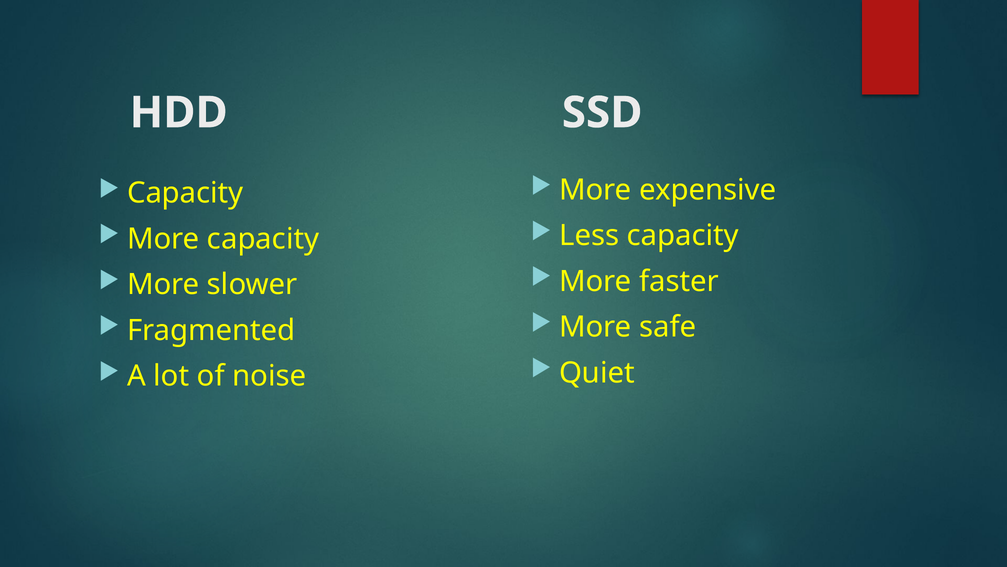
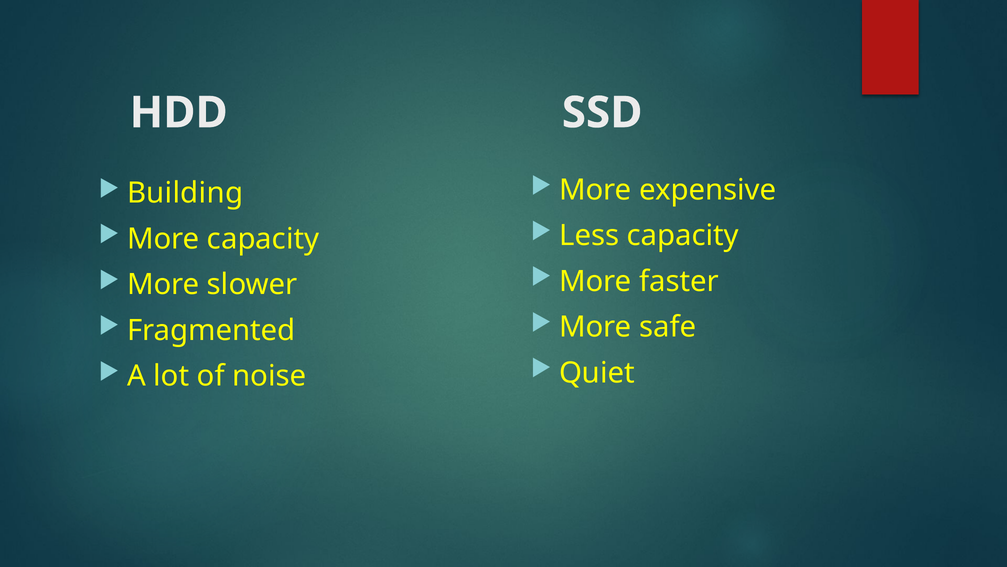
Capacity: Capacity -> Building (185, 193)
